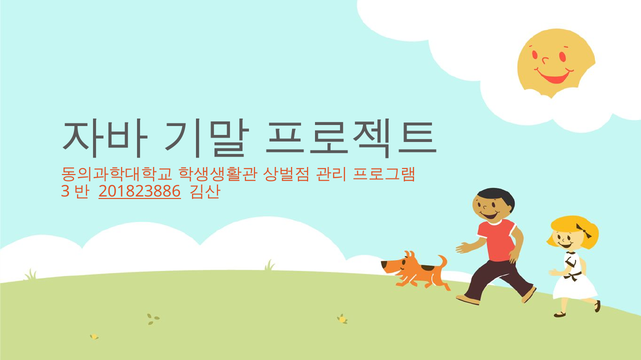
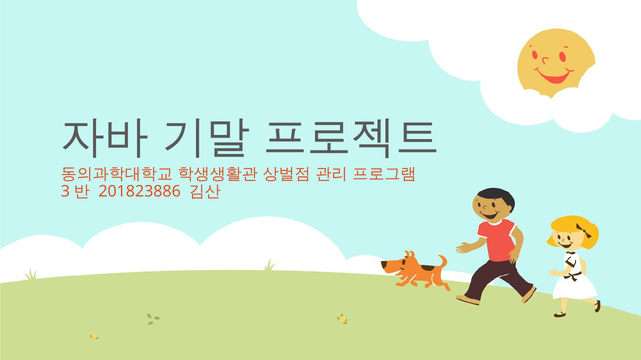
201823886 underline: present -> none (140, 192)
